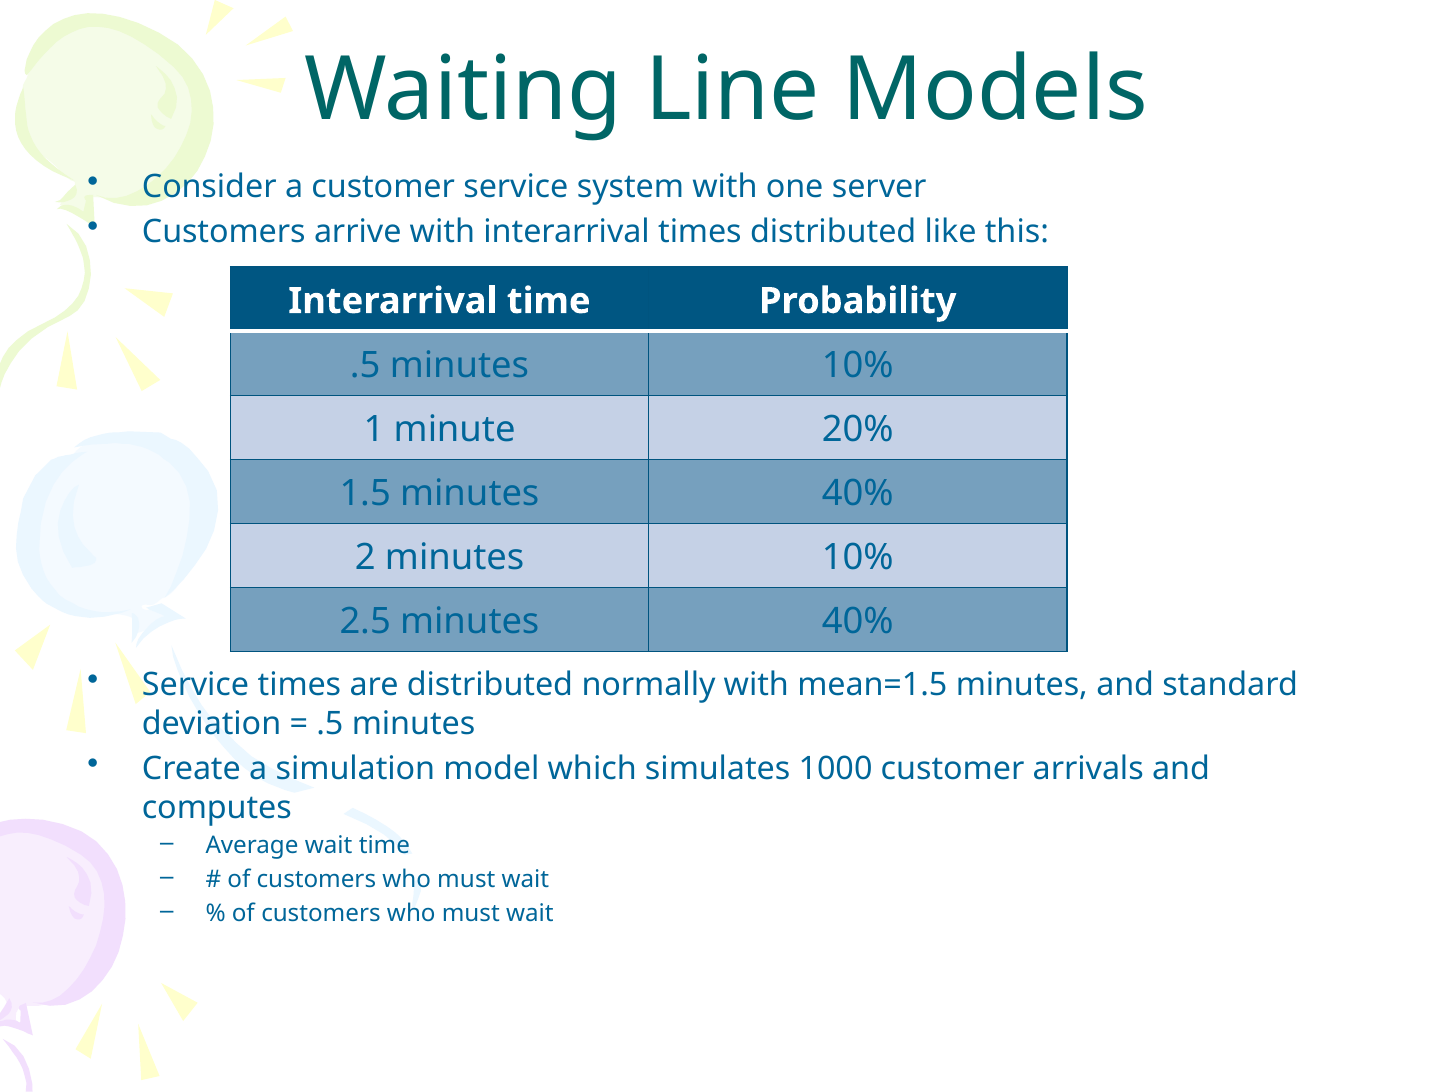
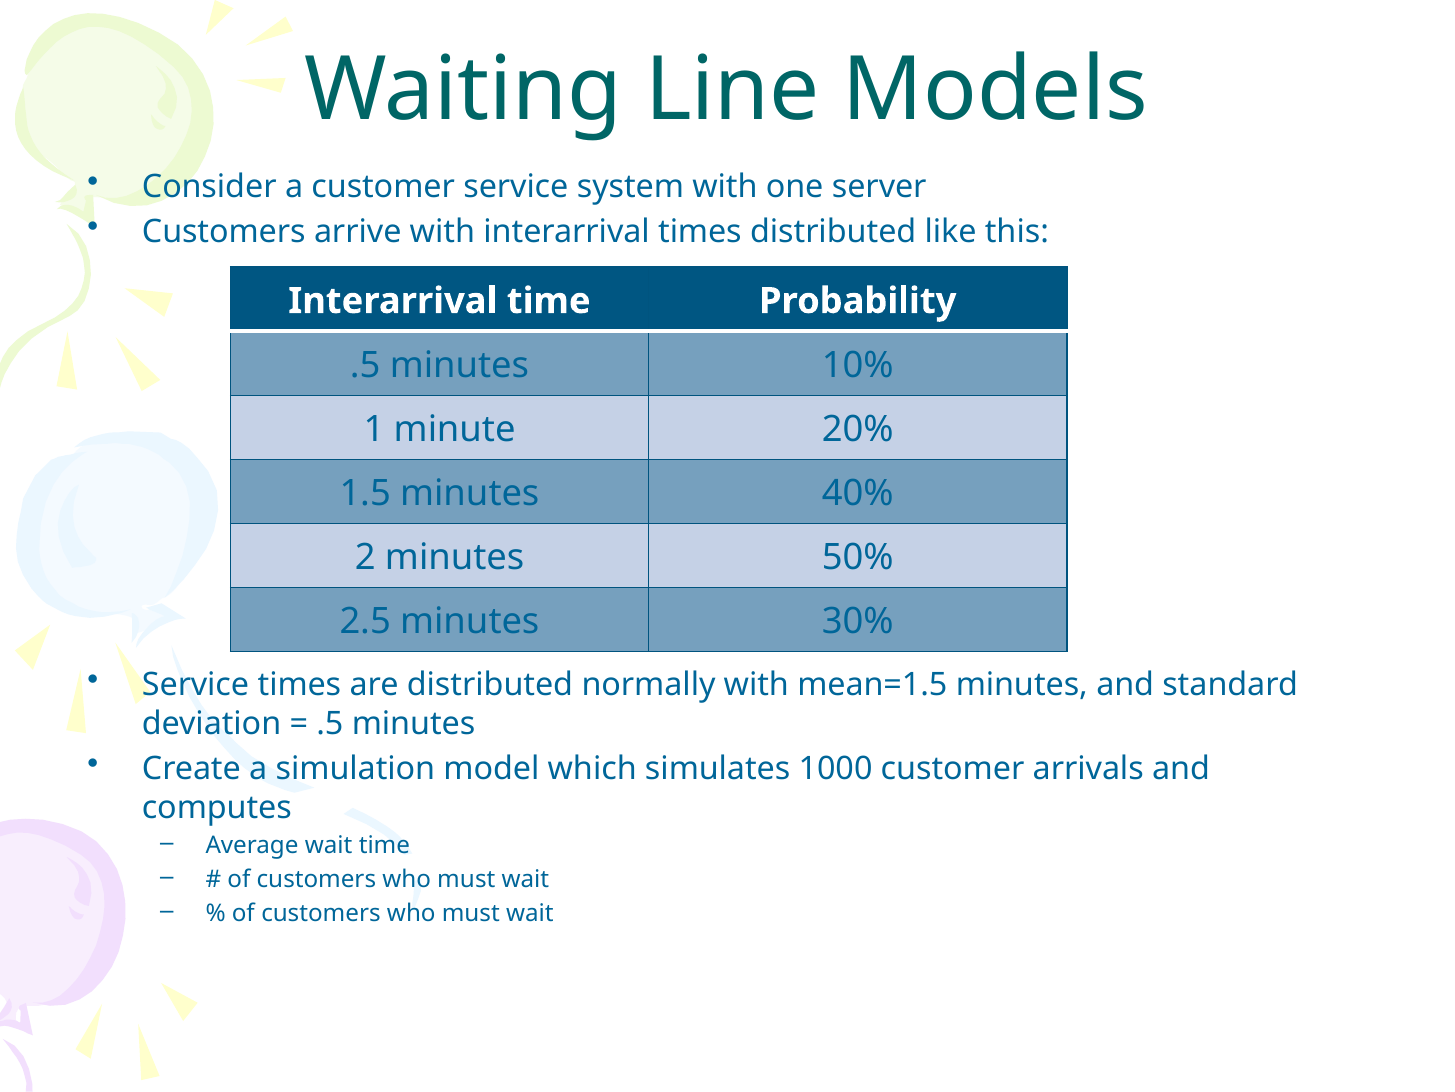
2 minutes 10%: 10% -> 50% (858, 557)
2.5 minutes 40%: 40% -> 30% (858, 621)
